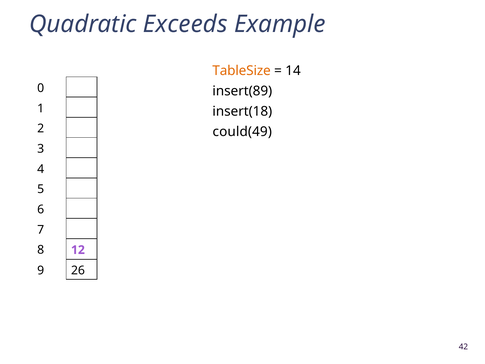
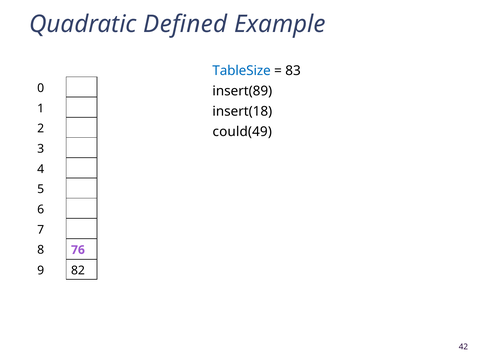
Exceeds: Exceeds -> Defined (185, 24)
TableSize colour: orange -> blue (242, 71)
14: 14 -> 83 (293, 71)
12: 12 -> 76 (78, 250)
26: 26 -> 82 (78, 270)
